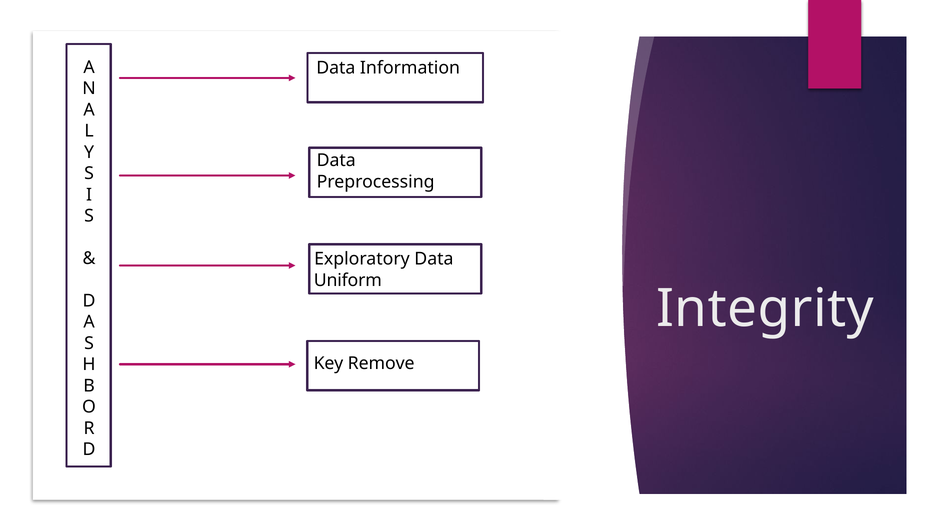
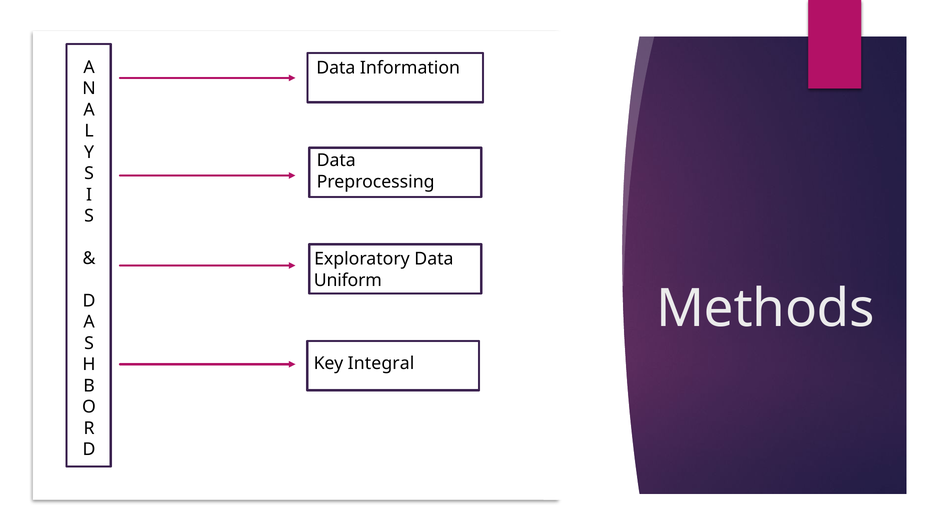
Integrity: Integrity -> Methods (765, 309)
Remove: Remove -> Integral (381, 363)
